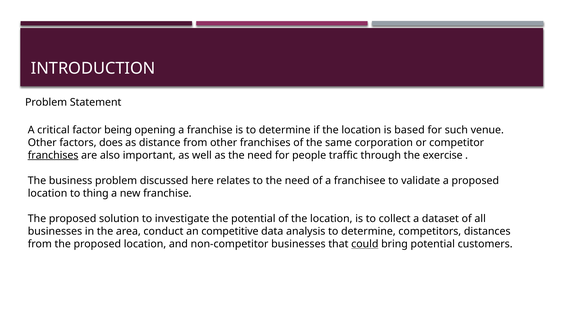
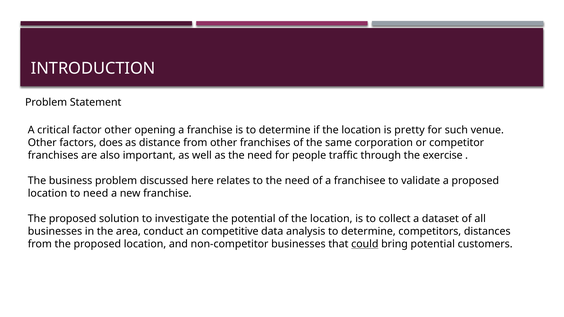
factor being: being -> other (118, 130)
based: based -> pretty (409, 130)
franchises underline: present -> none (53, 155)
to thing: thing -> need (96, 193)
